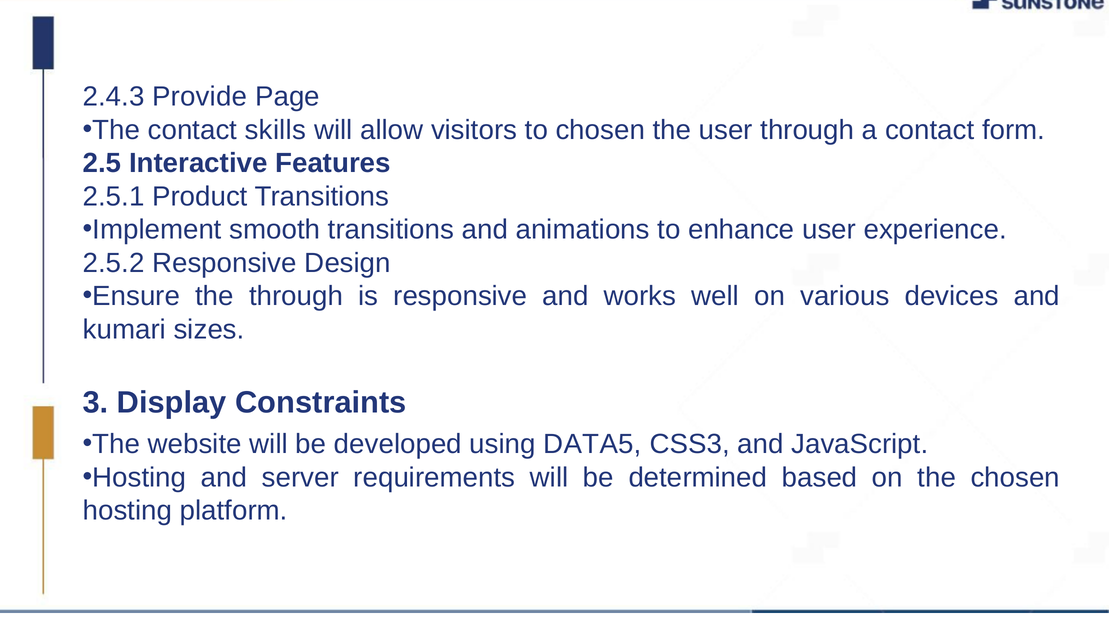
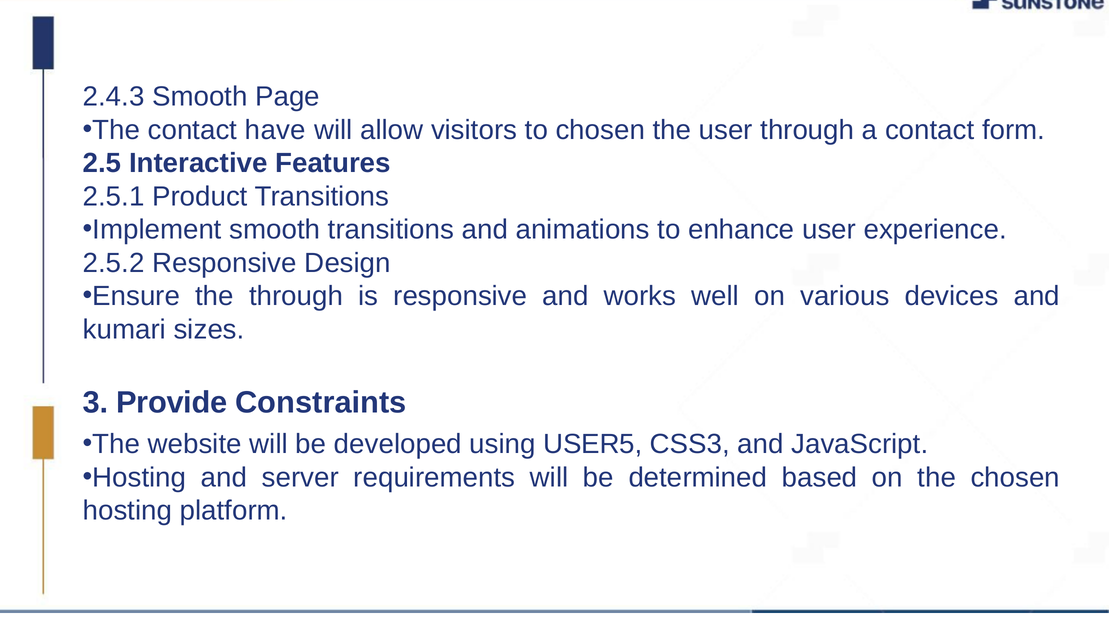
2.4.3 Provide: Provide -> Smooth (200, 97)
skills: skills -> have (275, 130)
Display: Display -> Provide (172, 402)
DATA5: DATA5 -> USER5 (593, 444)
